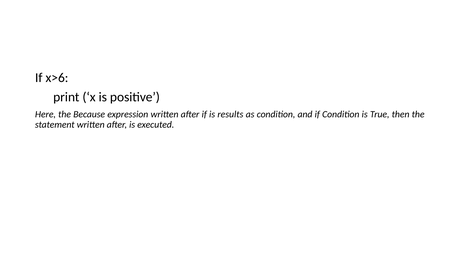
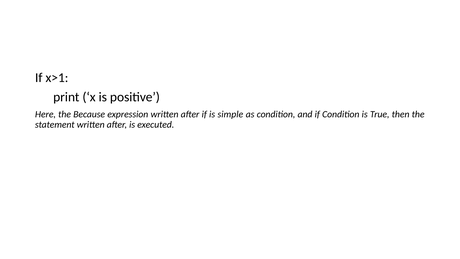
x>6: x>6 -> x>1 (57, 78)
results: results -> simple (230, 114)
